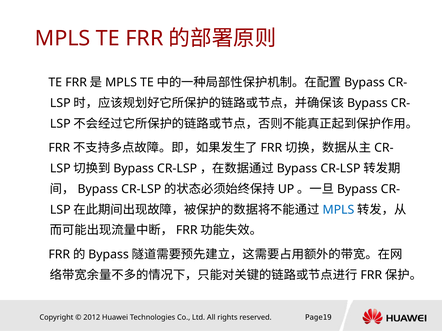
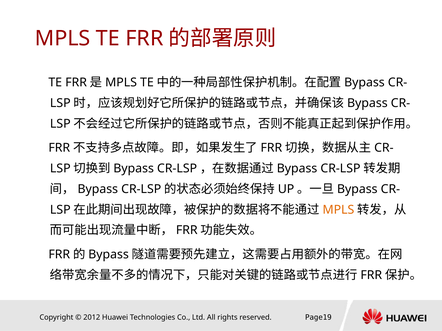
MPLS colour: blue -> orange (338, 210)
